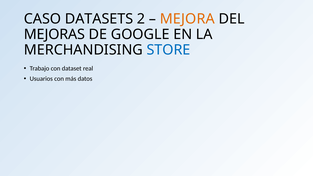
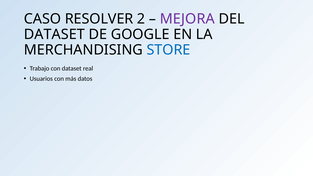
DATASETS: DATASETS -> RESOLVER (99, 19)
MEJORA colour: orange -> purple (187, 19)
MEJORAS: MEJORAS -> DATASET (54, 34)
